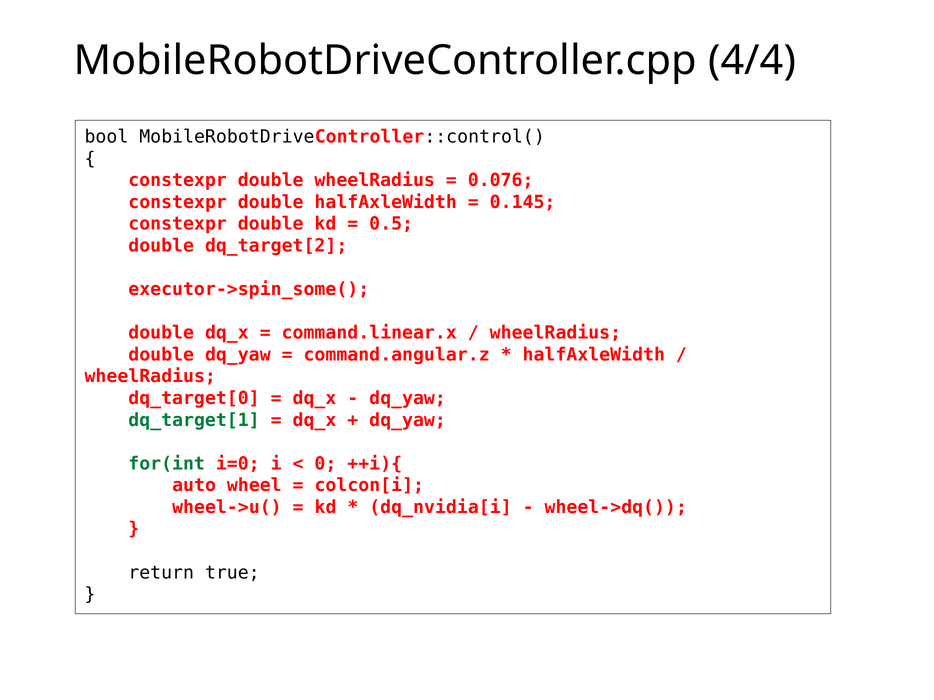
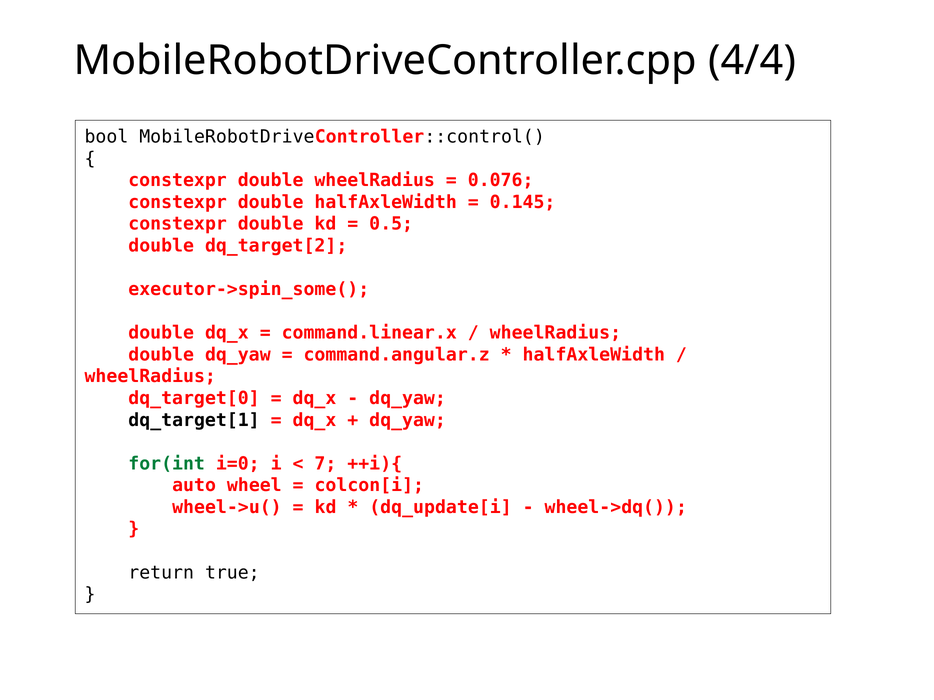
dq_target[1 colour: green -> black (194, 420)
0: 0 -> 7 (325, 464)
dq_nvidia[i: dq_nvidia[i -> dq_update[i (440, 508)
